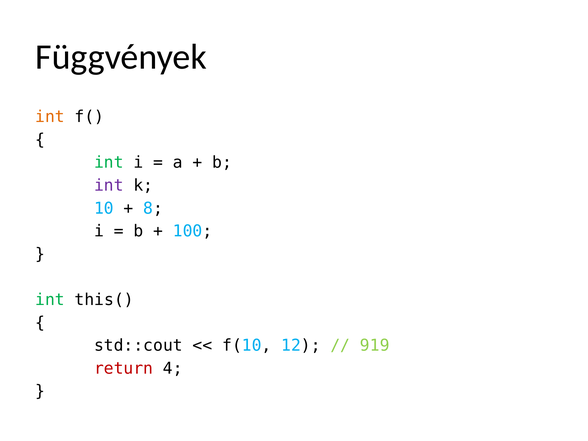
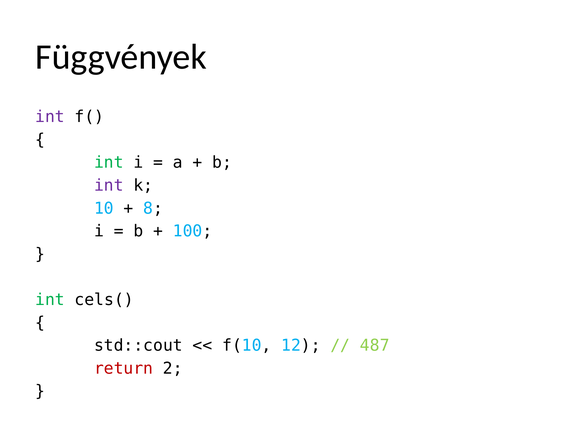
int colour: orange -> purple (50, 117)
this(: this( -> cels( (104, 300)
919: 919 -> 487 (375, 346)
4: 4 -> 2 (173, 368)
